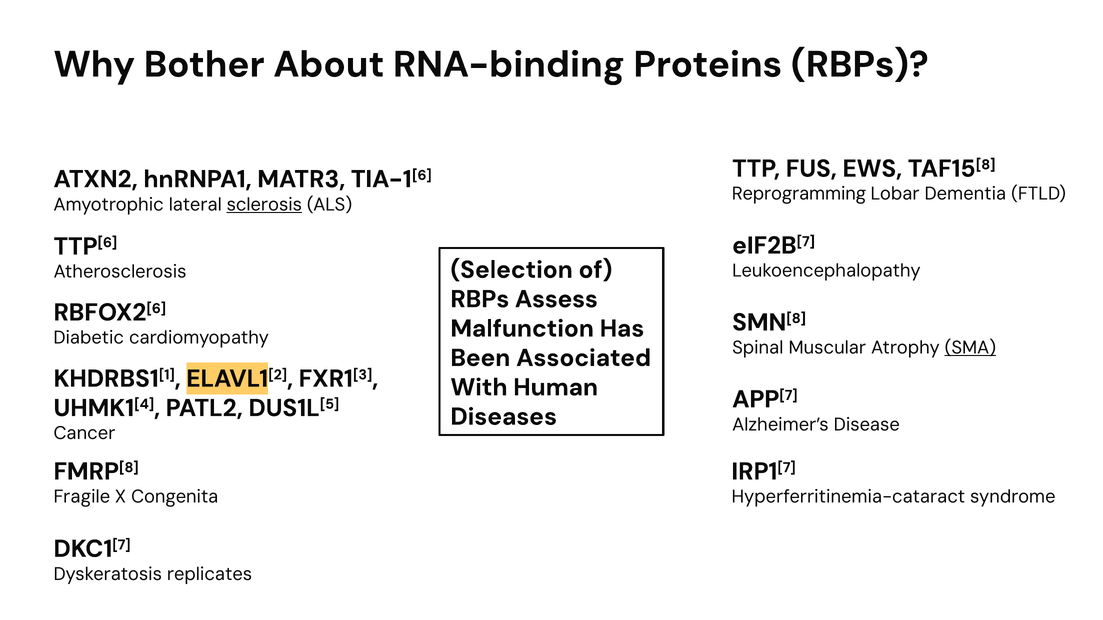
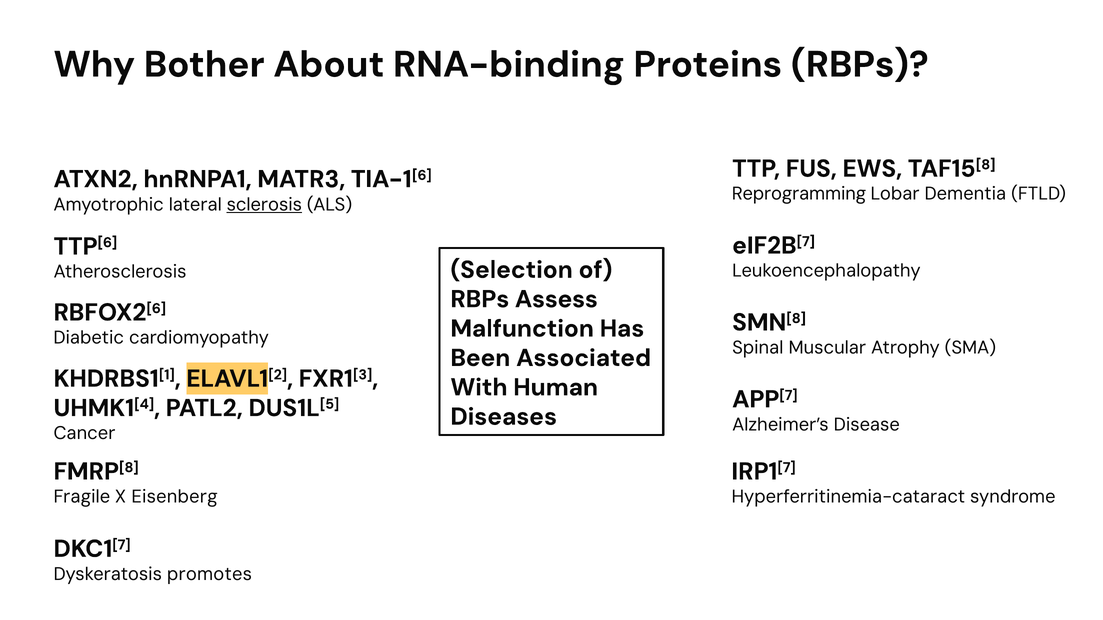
SMA underline: present -> none (970, 348)
Congenita: Congenita -> Eisenberg (175, 497)
replicates: replicates -> promotes (209, 574)
